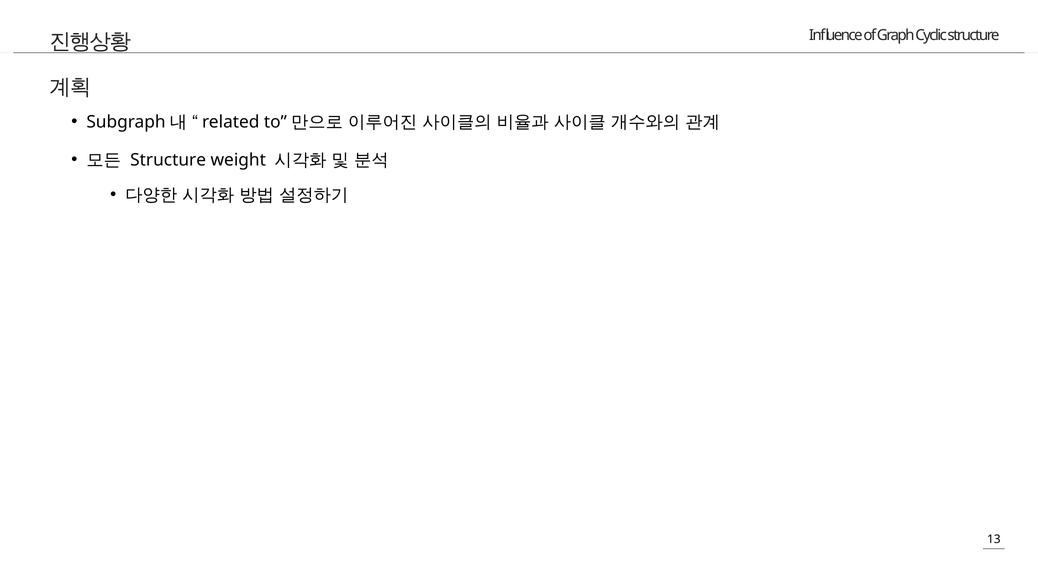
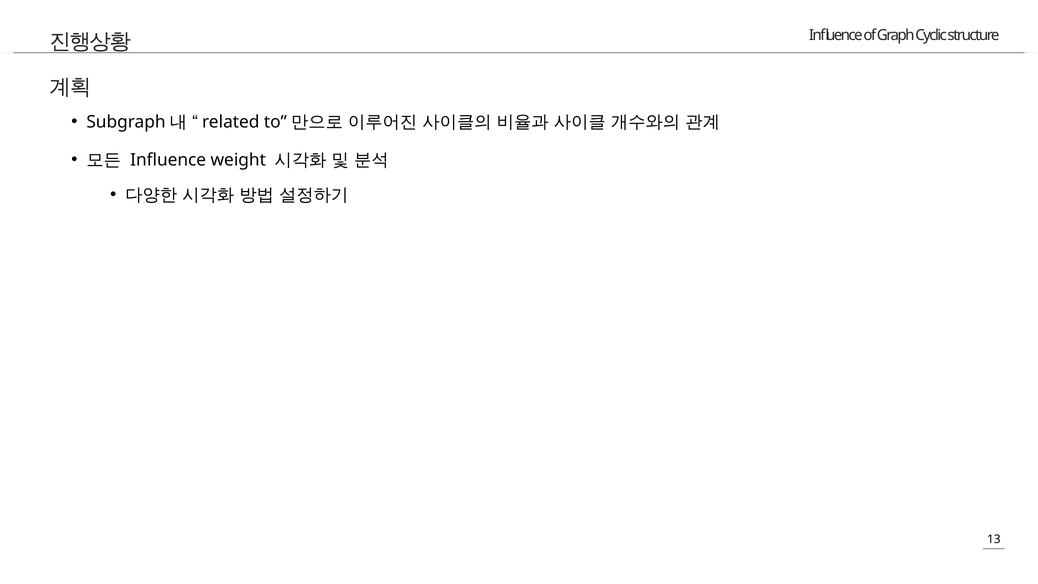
Structure: Structure -> Influence (168, 160)
